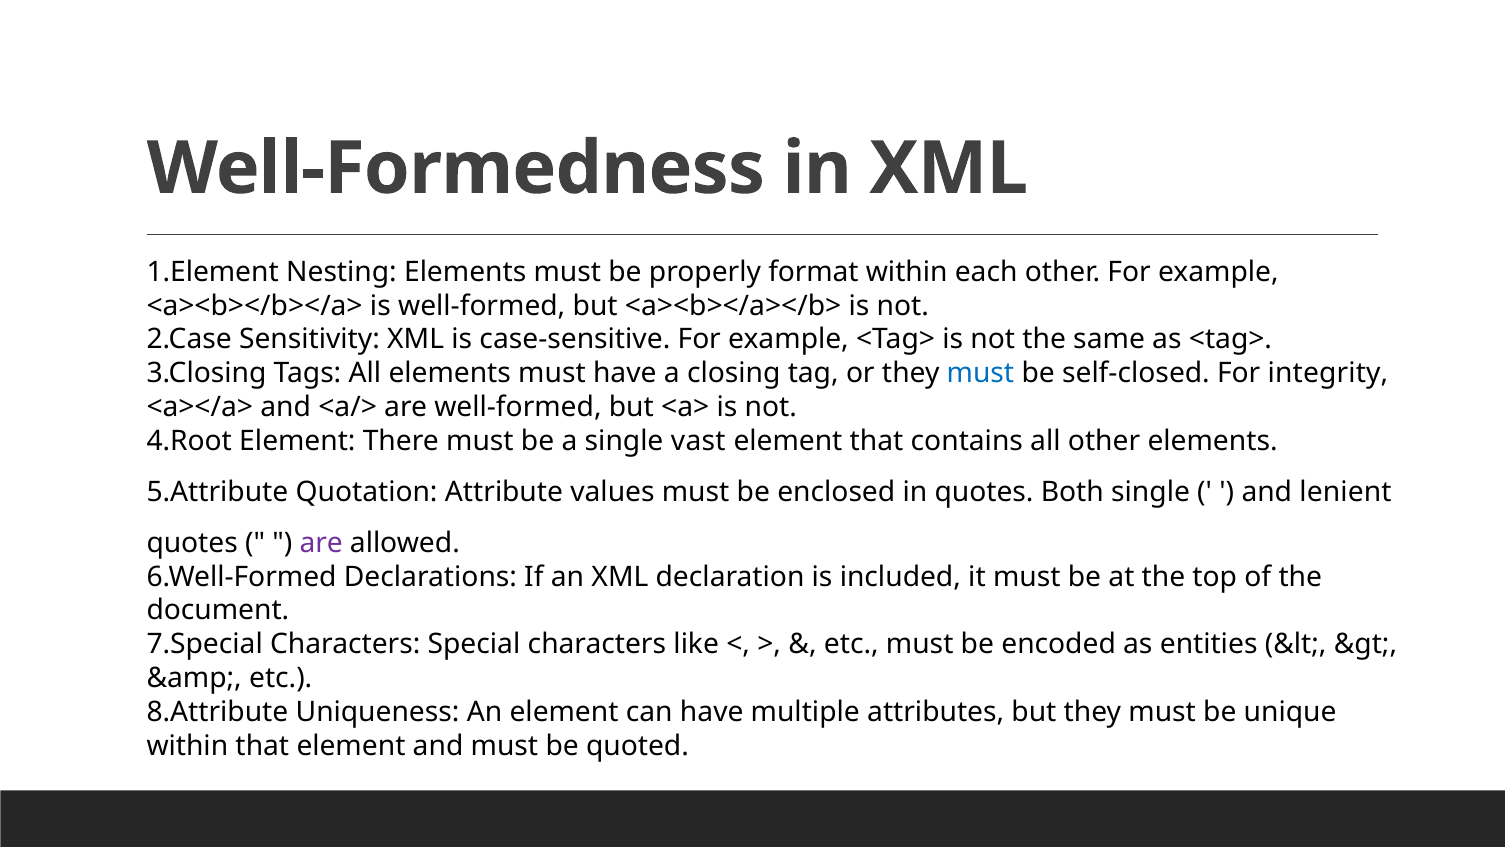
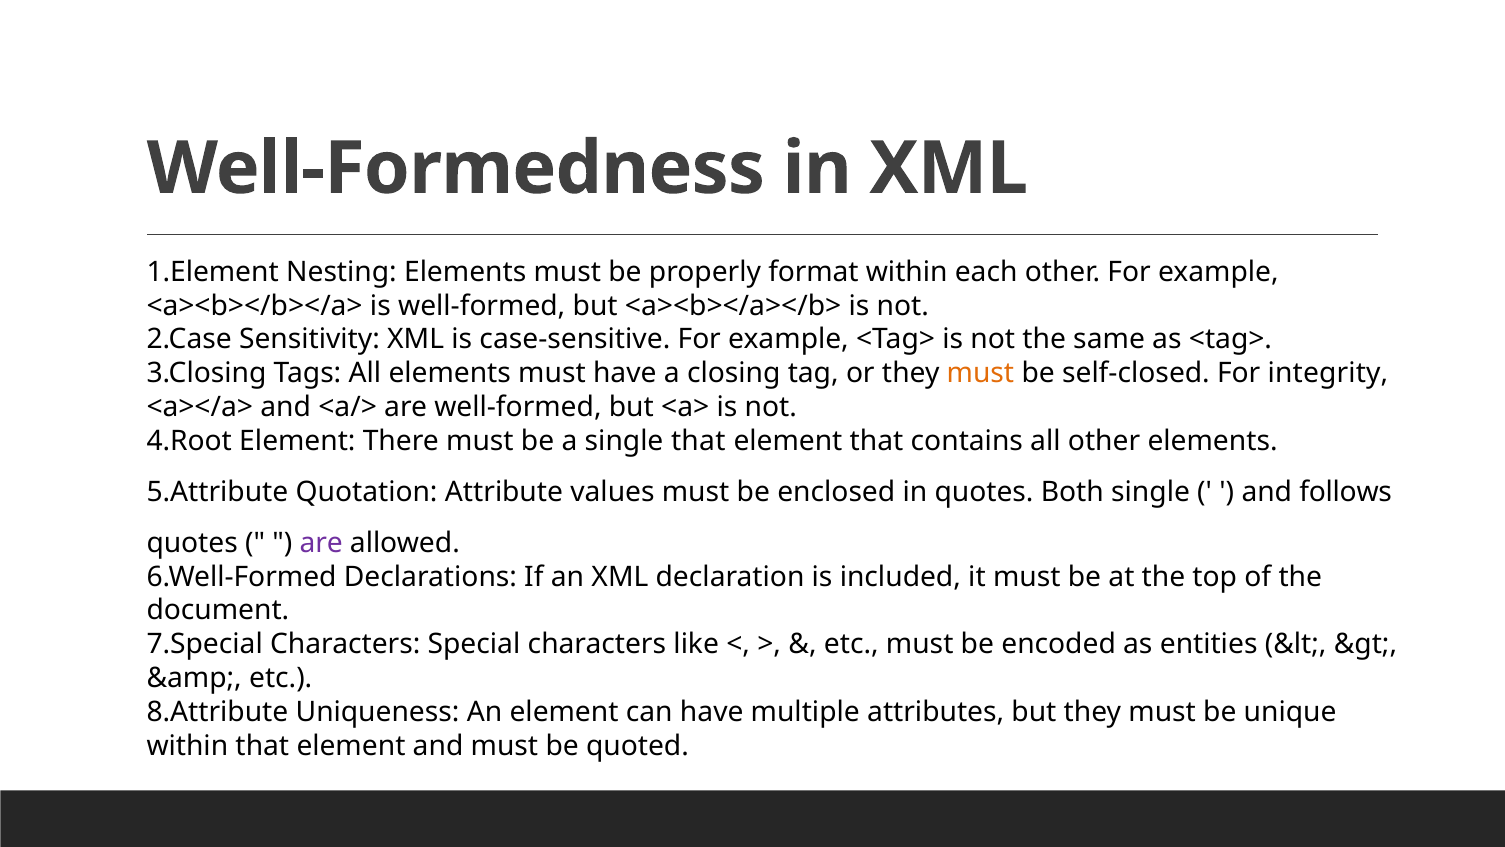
must colour: blue -> orange (980, 373)
single vast: vast -> that (698, 441)
lenient: lenient -> follows (1346, 492)
